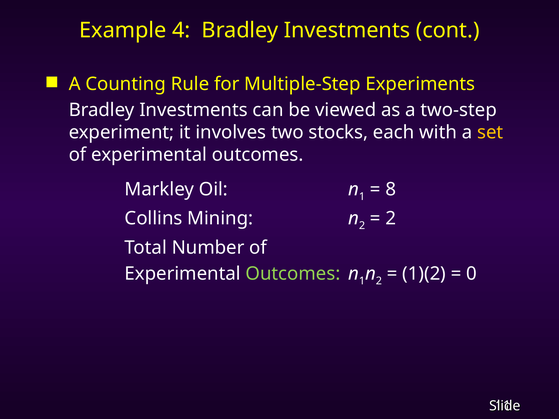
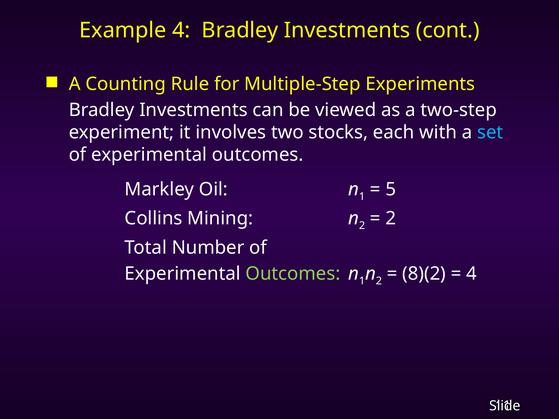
set colour: yellow -> light blue (490, 132)
8: 8 -> 5 (391, 189)
1)(2: 1)(2 -> 8)(2 (424, 274)
0: 0 -> 4 (472, 274)
